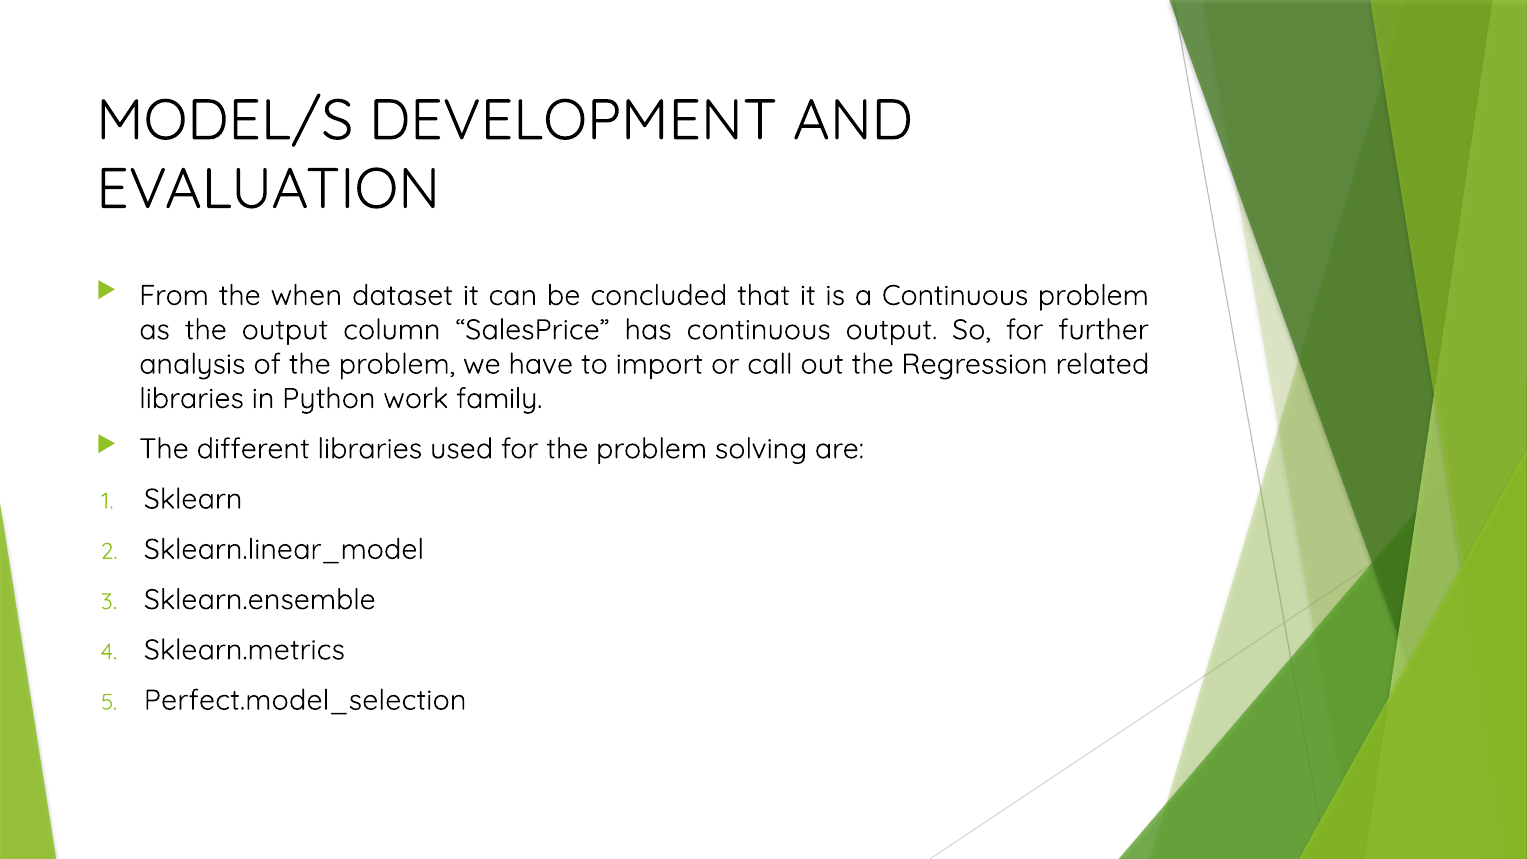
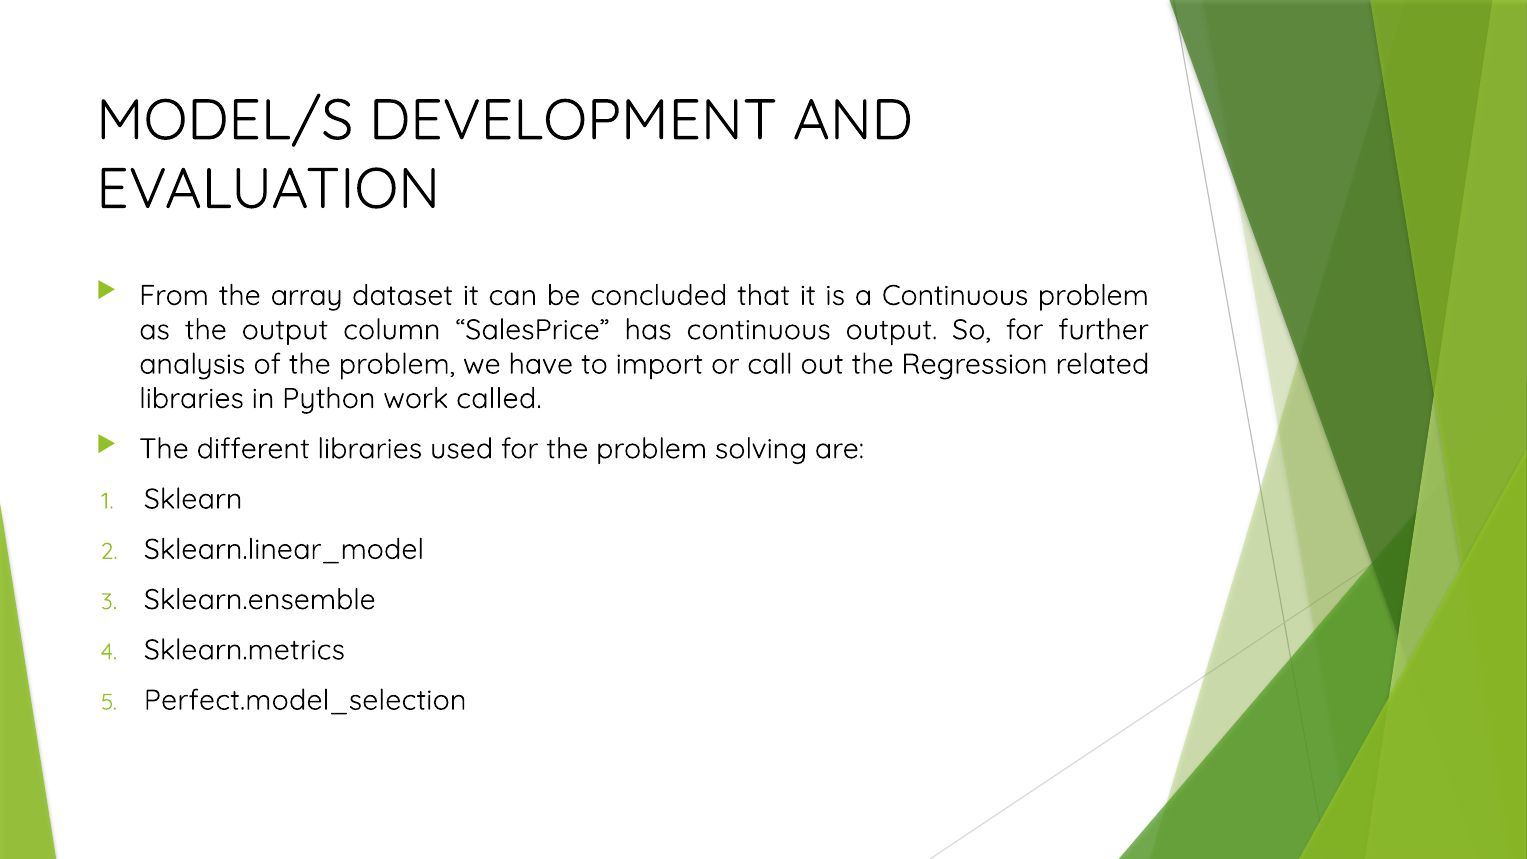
when: when -> array (307, 296)
family: family -> called (499, 399)
